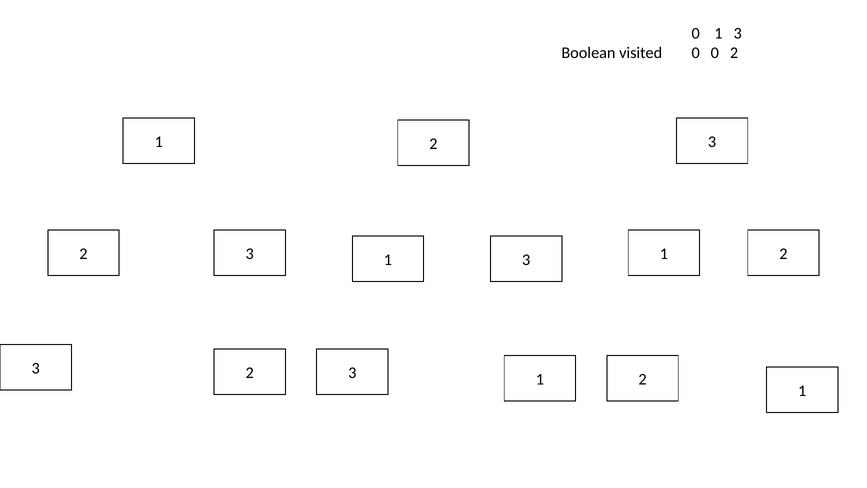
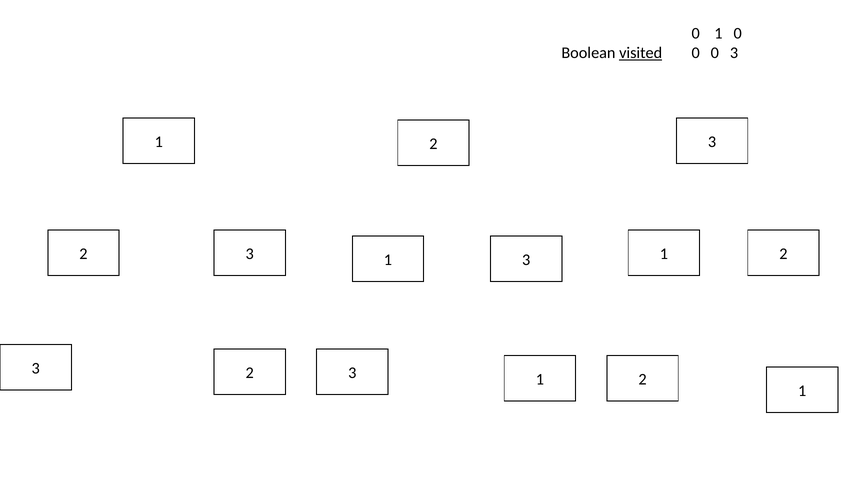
0 1 3: 3 -> 0 (738, 34)
visited underline: none -> present (641, 53)
0 2: 2 -> 3 (734, 53)
